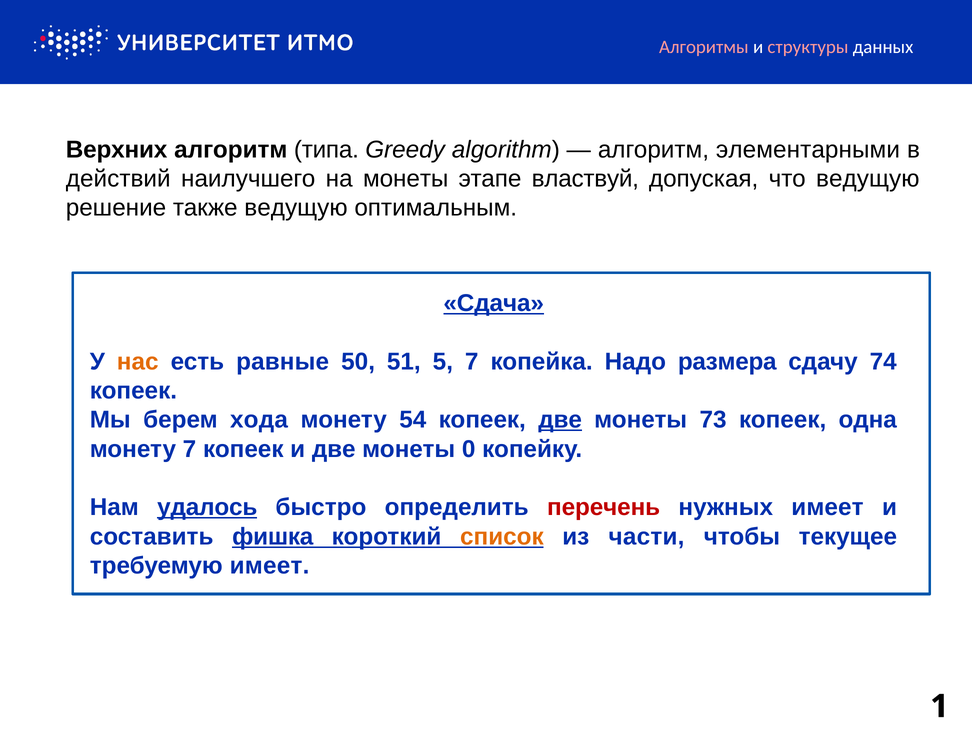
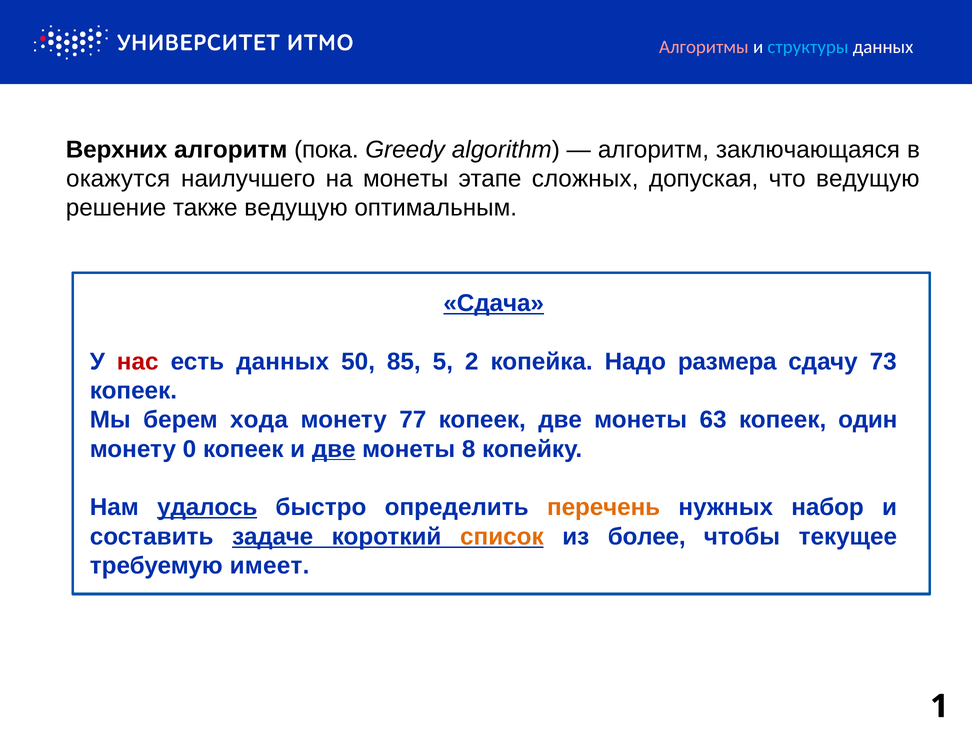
структуры colour: pink -> light blue (808, 47)
типа: типа -> пока (326, 150)
элементарными: элементарными -> заключающаяся (808, 150)
действий: действий -> окажутся (118, 179)
властвуй: властвуй -> сложных (585, 179)
нас colour: orange -> red (138, 362)
есть равные: равные -> данных (283, 362)
51: 51 -> 85 (404, 362)
5 7: 7 -> 2 (472, 362)
74: 74 -> 73 (883, 362)
54: 54 -> 77 (413, 420)
две underline: present -> none (560, 420)
73: 73 -> 63 (713, 420)
одна: одна -> один (868, 420)
монету 7: 7 -> 0 (189, 449)
две underline: none -> present (334, 449)
0: 0 -> 8 (469, 449)
перечень colour: red -> orange (604, 507)
нужных имеет: имеет -> набор (828, 507)
фишка: фишка -> задаче (273, 537)
части: части -> более (647, 537)
